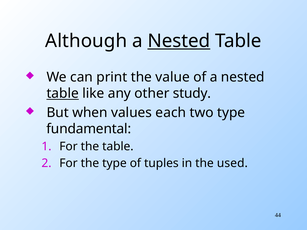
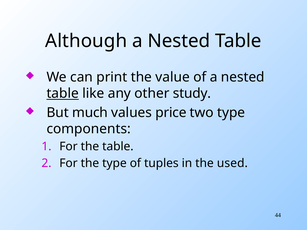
Nested underline: present -> none (179, 41)
when: when -> much (90, 113)
each: each -> price (171, 113)
fundamental: fundamental -> components (89, 129)
